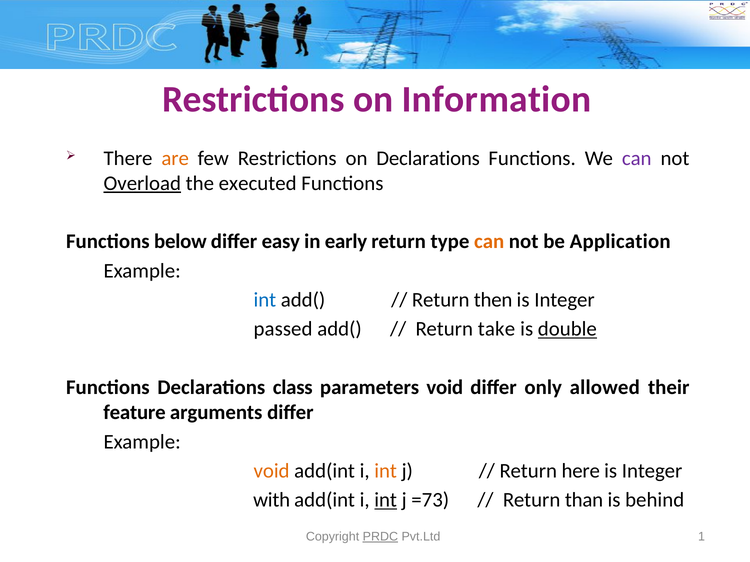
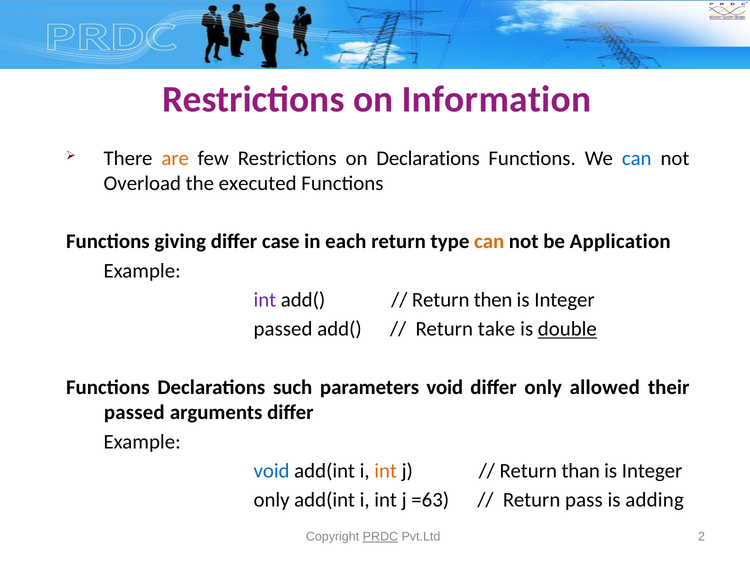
can colour: purple -> blue (637, 158)
Overload underline: present -> none (142, 183)
below: below -> giving (180, 242)
easy: easy -> case (281, 242)
early: early -> each (346, 242)
int colour: blue -> purple (265, 300)
class: class -> such (293, 388)
feature: feature -> passed (134, 413)
void colour: orange -> blue (272, 471)
here: here -> than (581, 471)
with: with -> only (272, 500)
int underline: present -> none (386, 500)
=73: =73 -> =63 (430, 500)
than: than -> pass (584, 500)
behind: behind -> adding (655, 500)
1: 1 -> 2 (702, 537)
